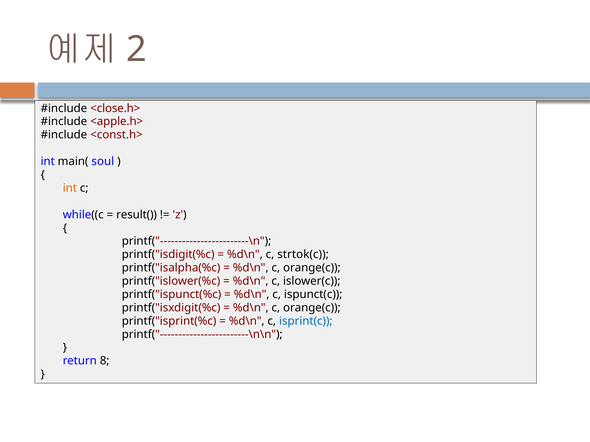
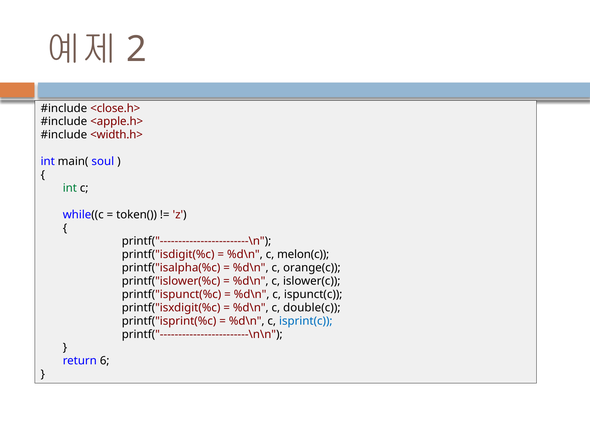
<const.h>: <const.h> -> <width.h> (117, 135)
int colour: orange -> green (70, 188)
result(: result( -> token( (137, 215)
strtok(c: strtok(c -> melon(c (303, 255)
orange(c: orange(c -> double(c (312, 308)
8: 8 -> 6 (105, 361)
